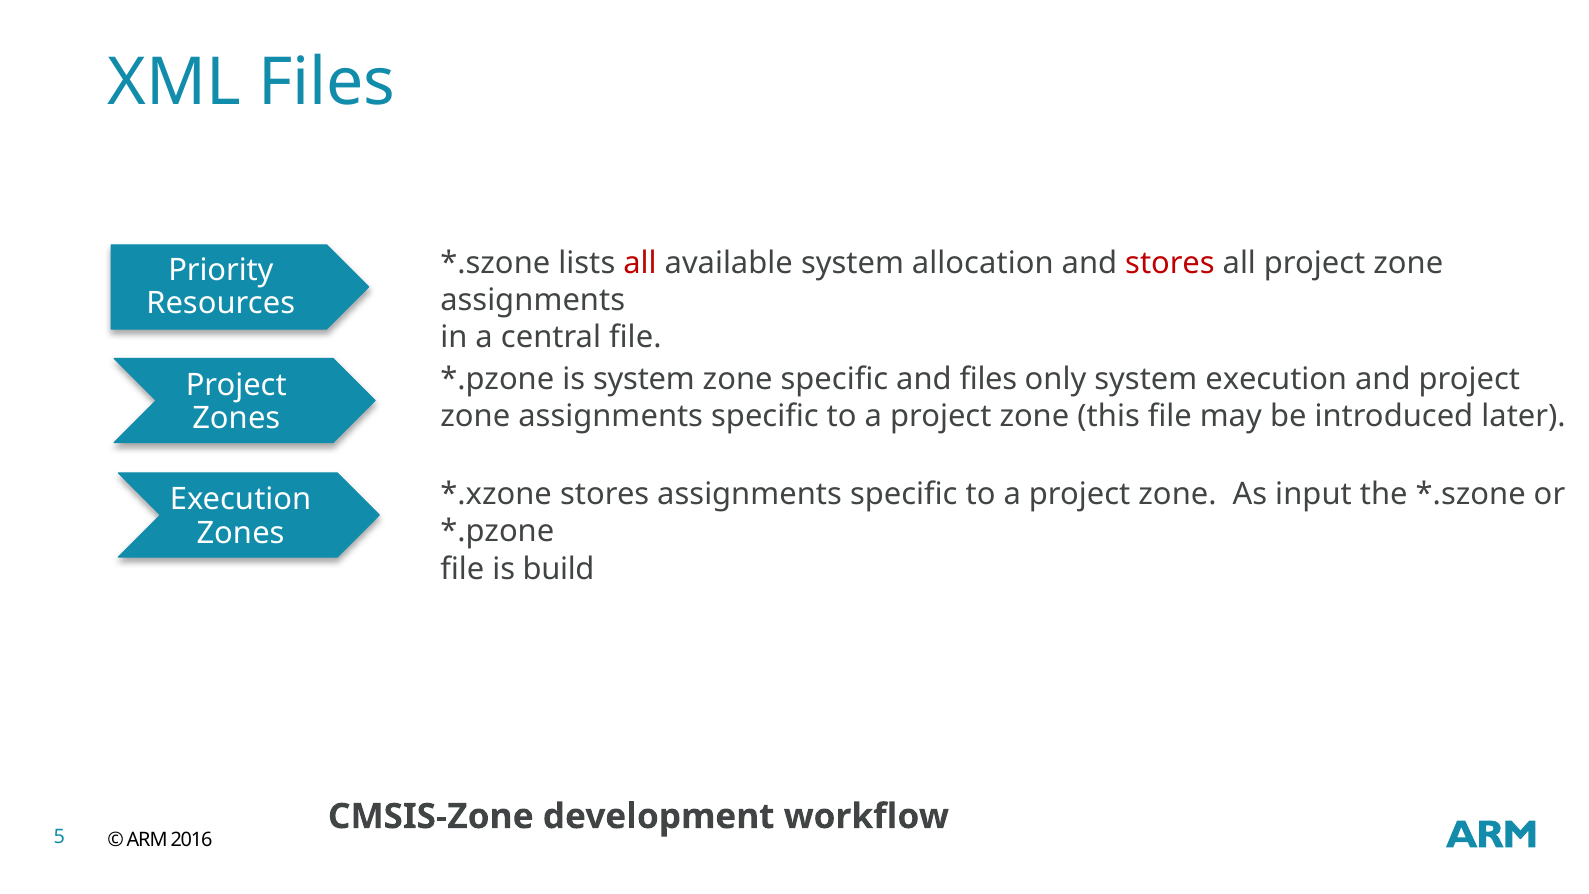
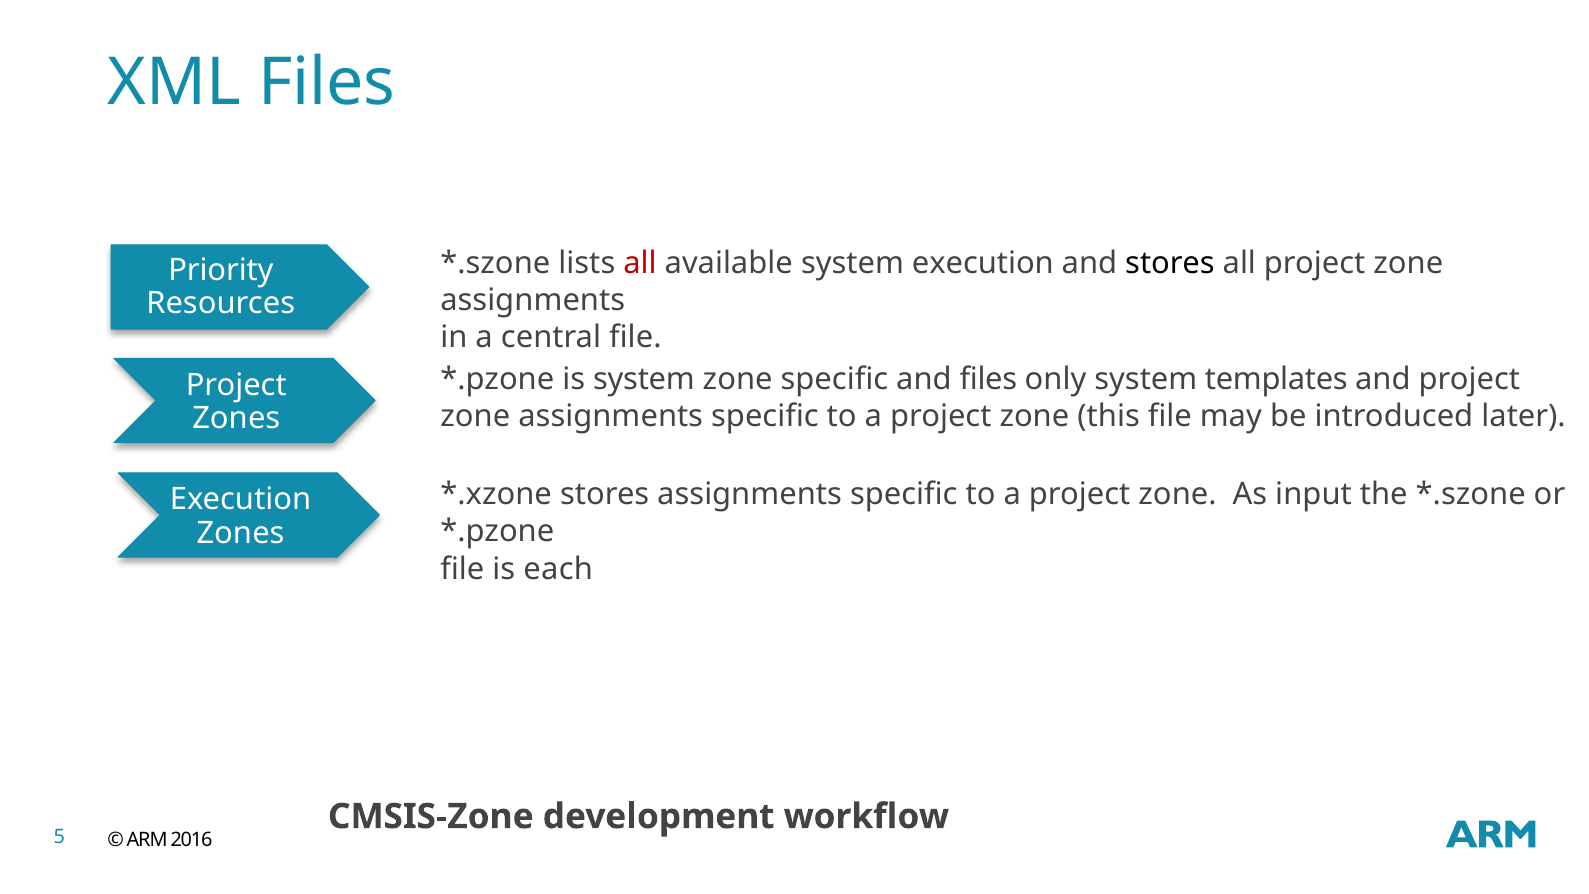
system allocation: allocation -> execution (983, 263)
stores colour: red -> black (1170, 263)
system execution: execution -> templates (1276, 379)
is build: build -> each (558, 569)
